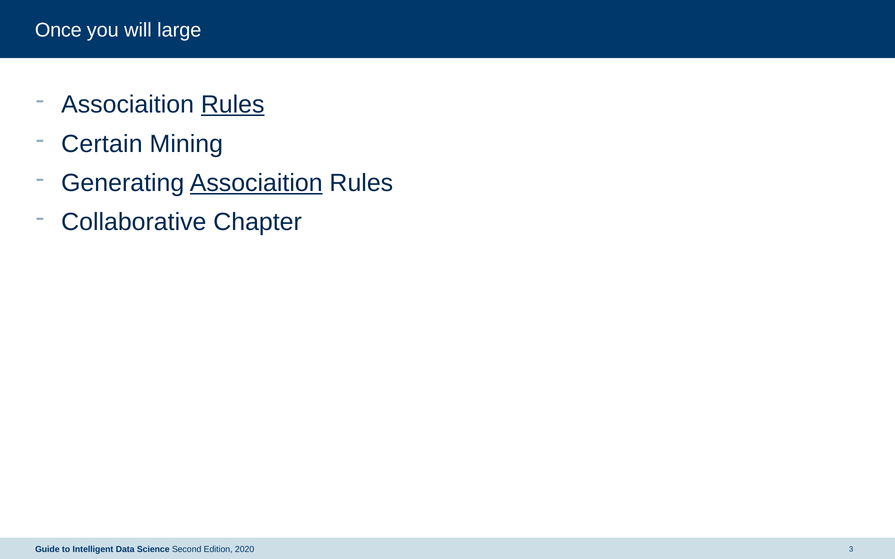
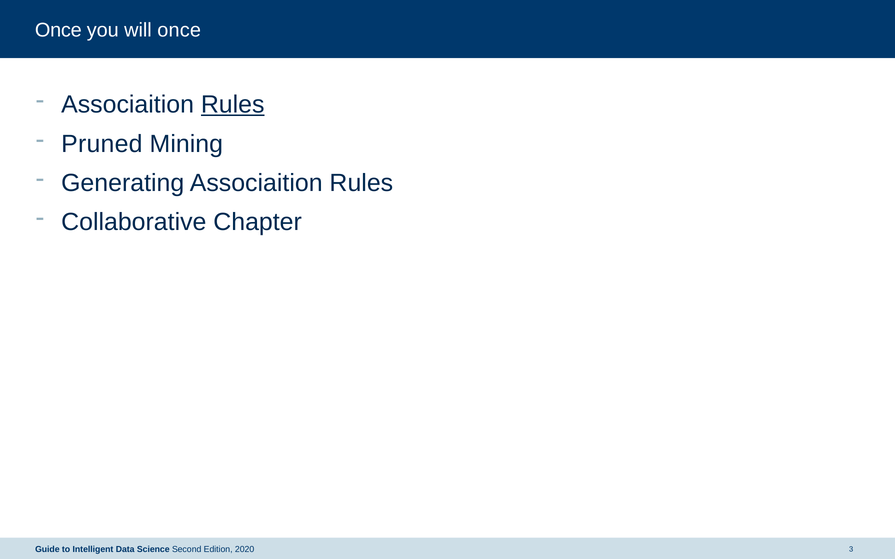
will large: large -> once (179, 30)
Certain: Certain -> Pruned (102, 144)
Associaition underline: present -> none (256, 183)
